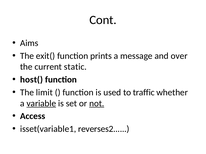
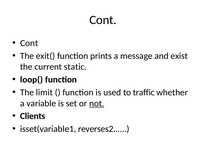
Aims: Aims -> Cont (29, 43)
over: over -> exist (179, 56)
host(: host( -> loop( (32, 80)
variable underline: present -> none (41, 104)
Access: Access -> Clients (33, 116)
